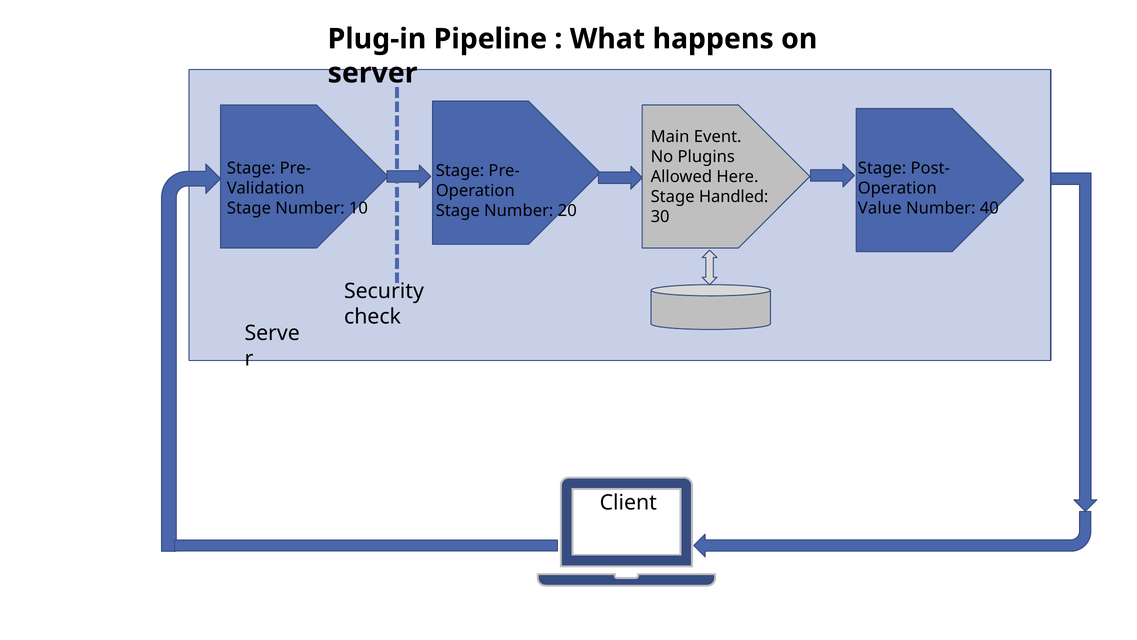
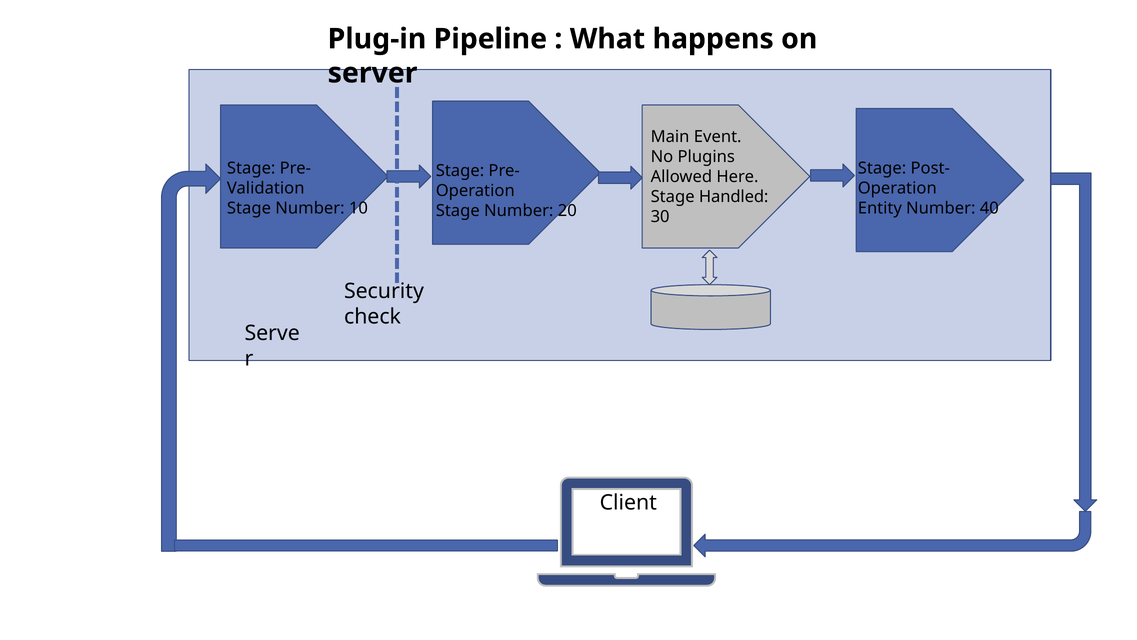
Value: Value -> Entity (880, 208)
